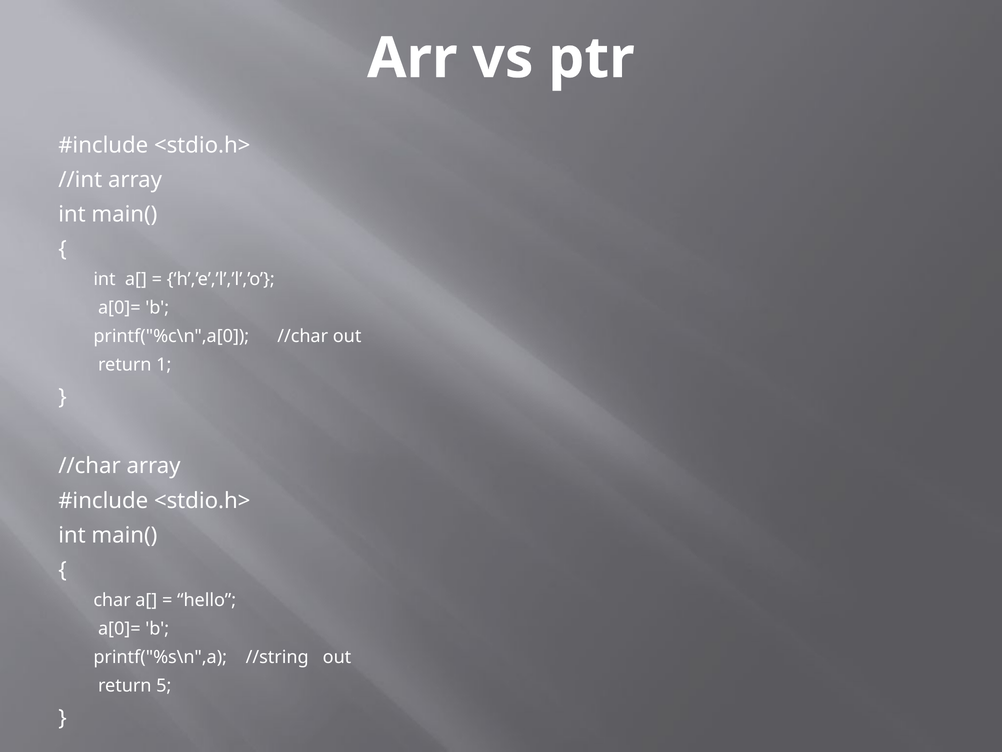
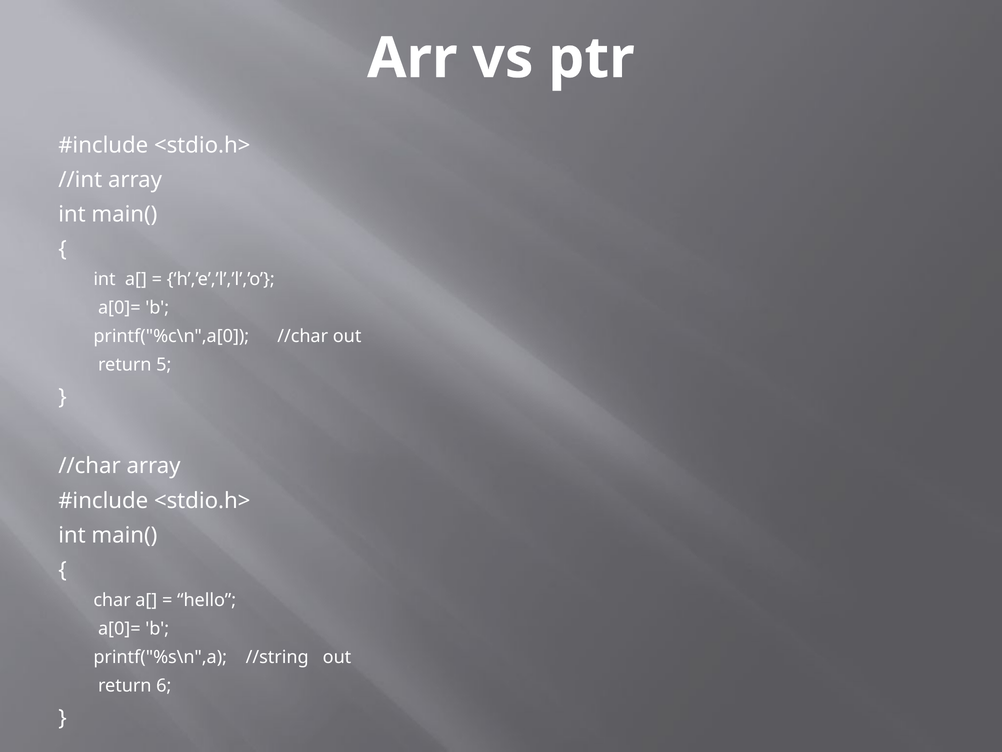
1: 1 -> 5 (164, 364)
5: 5 -> 6 (164, 685)
